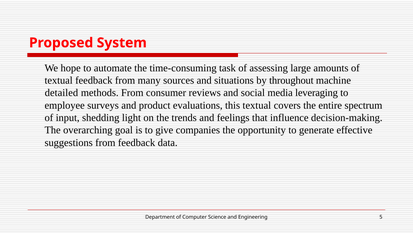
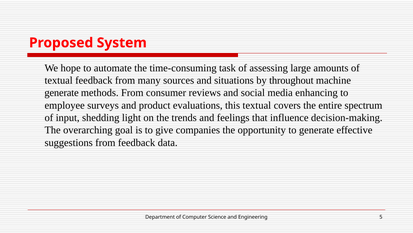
detailed: detailed -> generate (62, 93)
leveraging: leveraging -> enhancing (317, 93)
